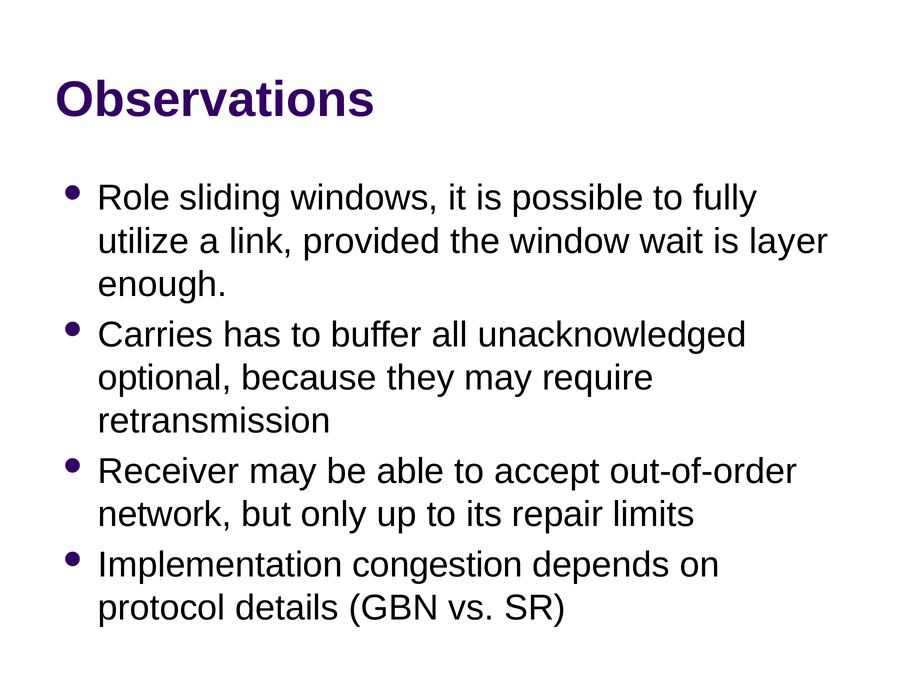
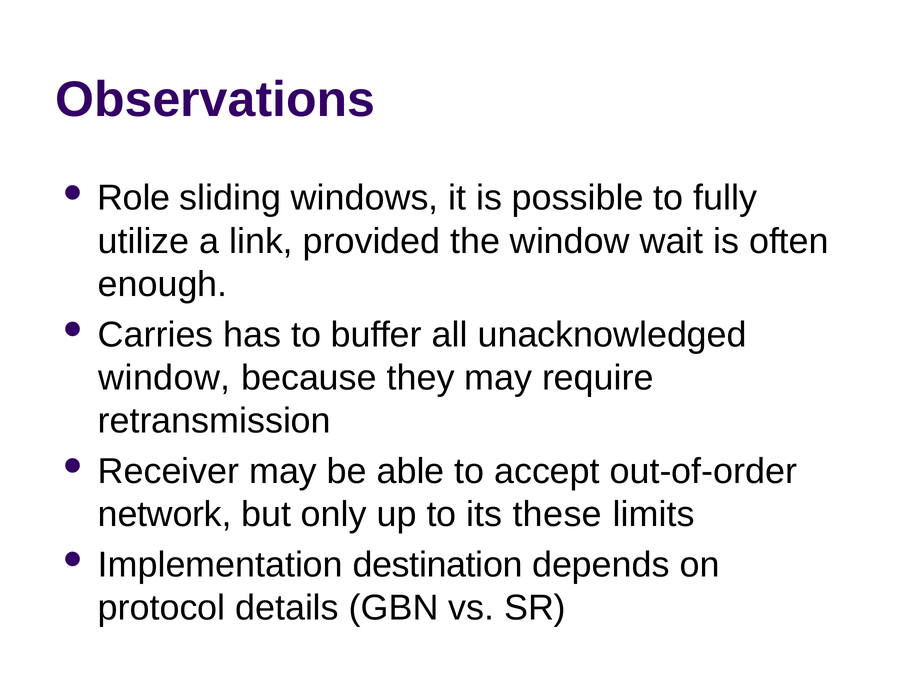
layer: layer -> often (789, 241)
optional: optional -> window (164, 378)
repair: repair -> these (557, 515)
congestion: congestion -> destination (438, 565)
